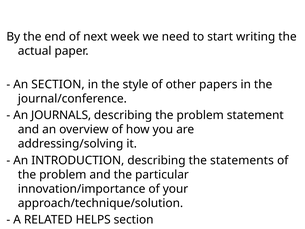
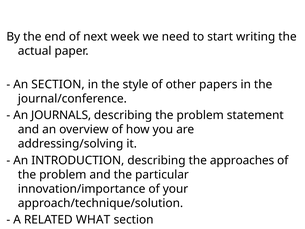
statements: statements -> approaches (242, 160)
HELPS: HELPS -> WHAT (93, 220)
